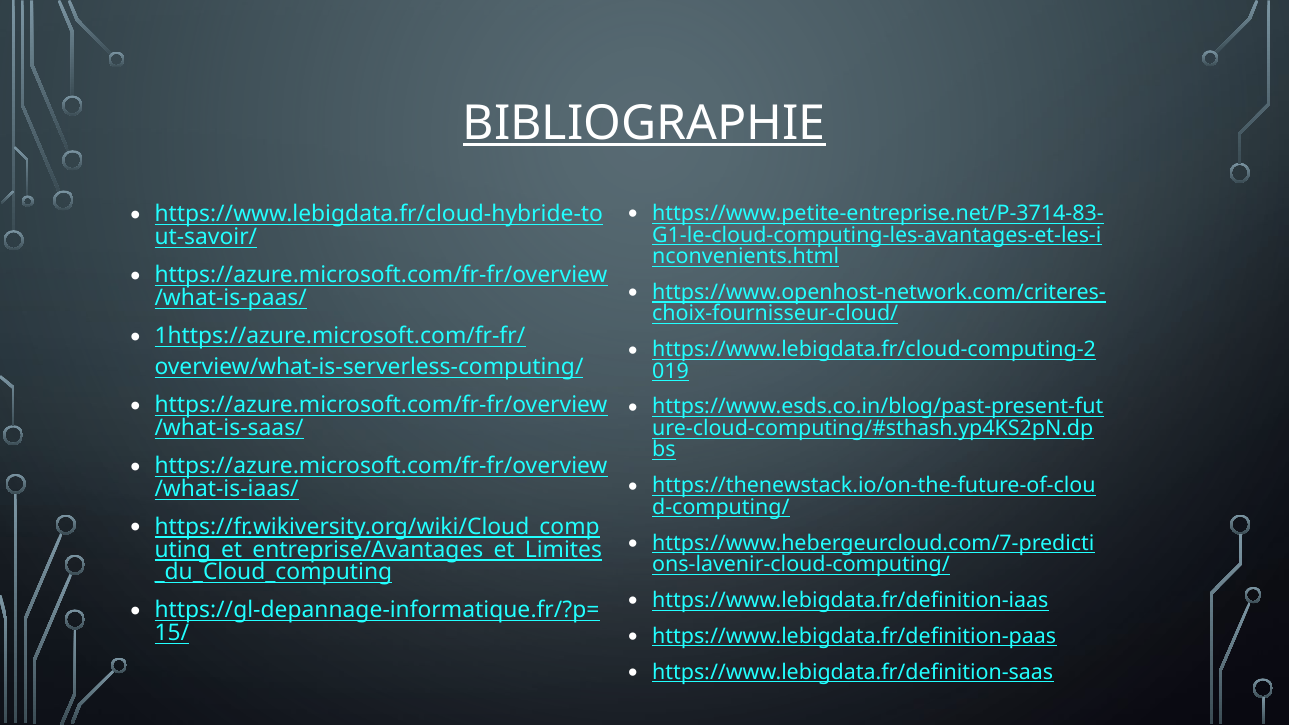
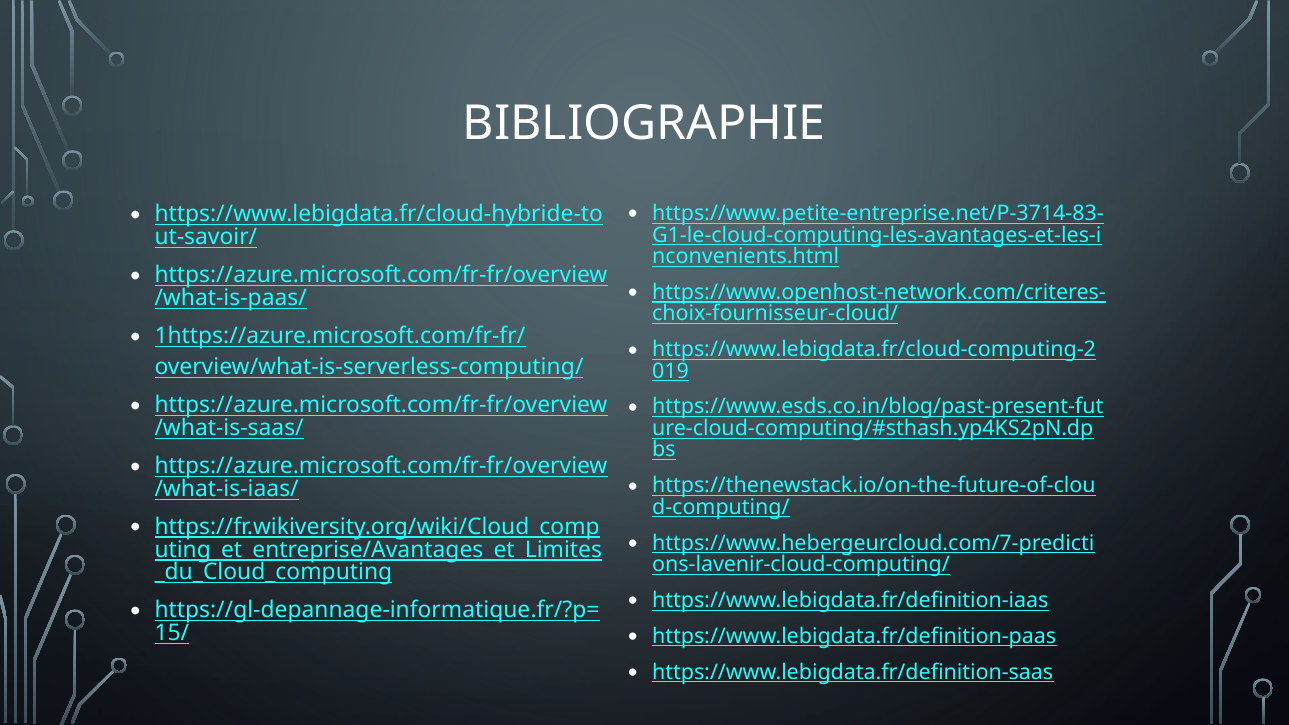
BIBLIOGRAPHIE underline: present -> none (644, 123)
